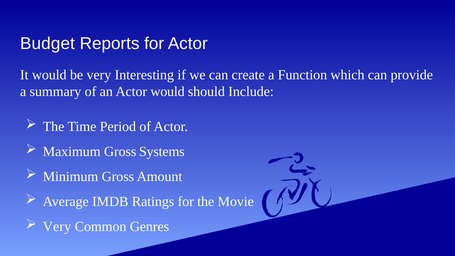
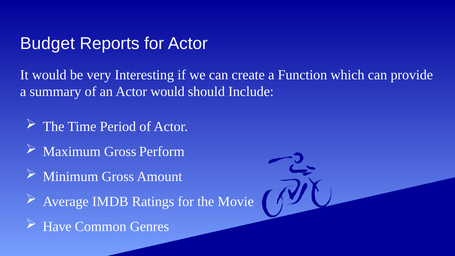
Systems: Systems -> Perform (162, 152)
Very: Very -> Have (57, 227)
